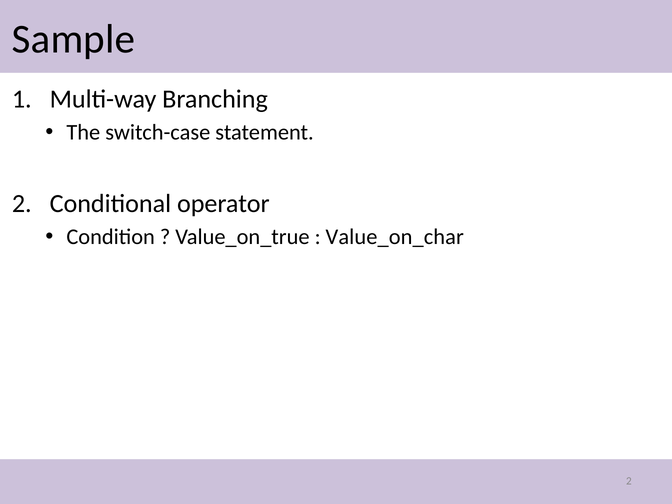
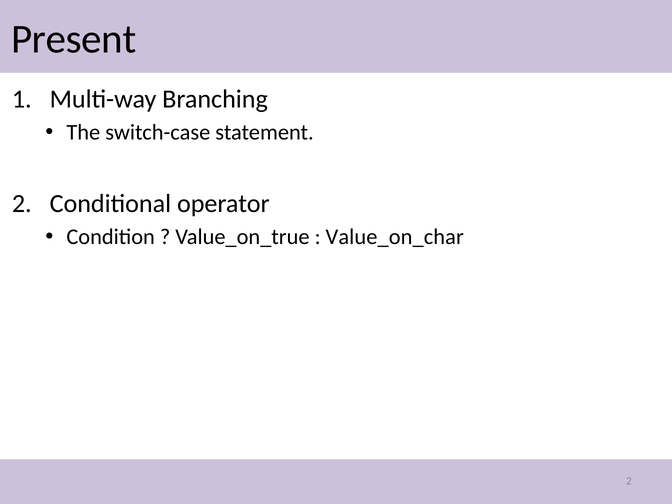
Sample: Sample -> Present (74, 39)
